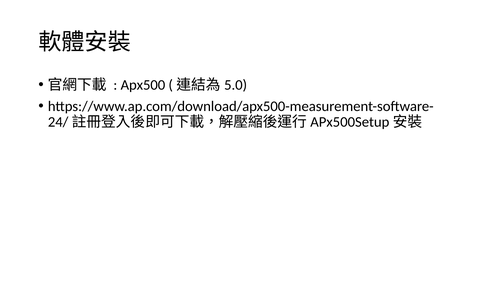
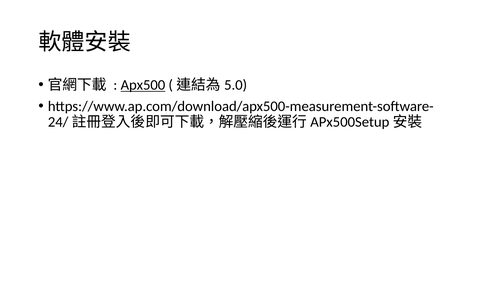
Apx500 underline: none -> present (143, 85)
